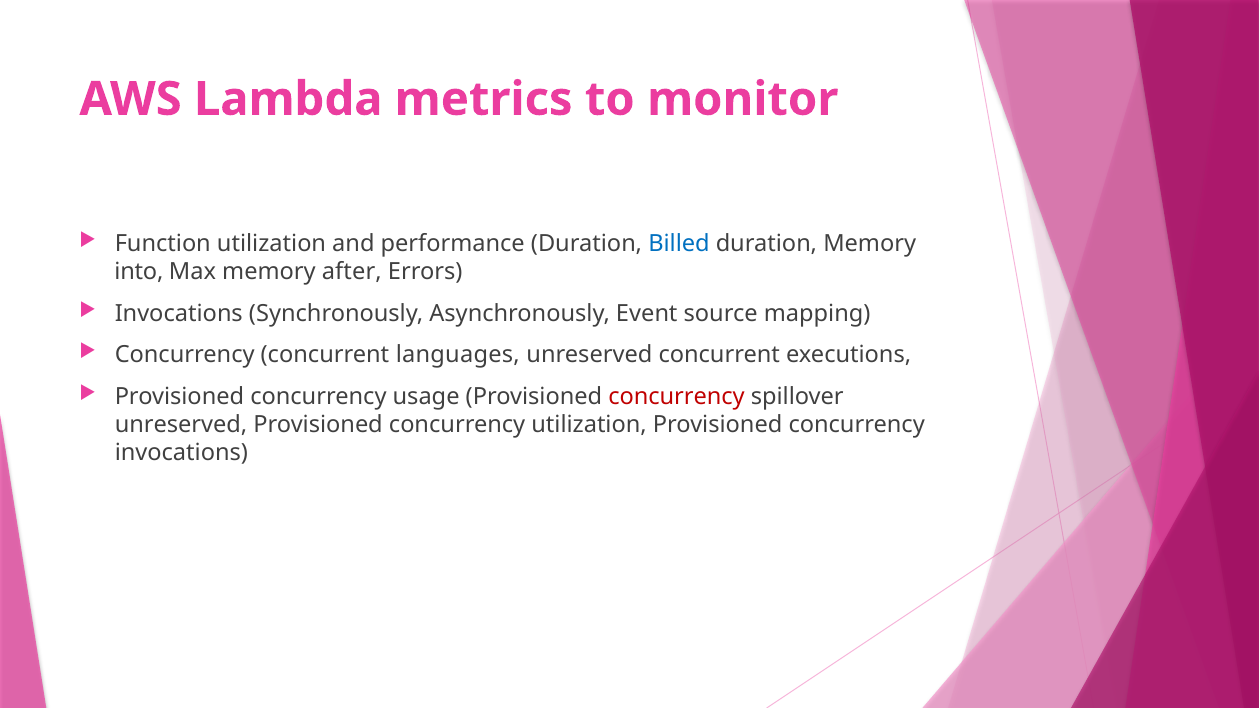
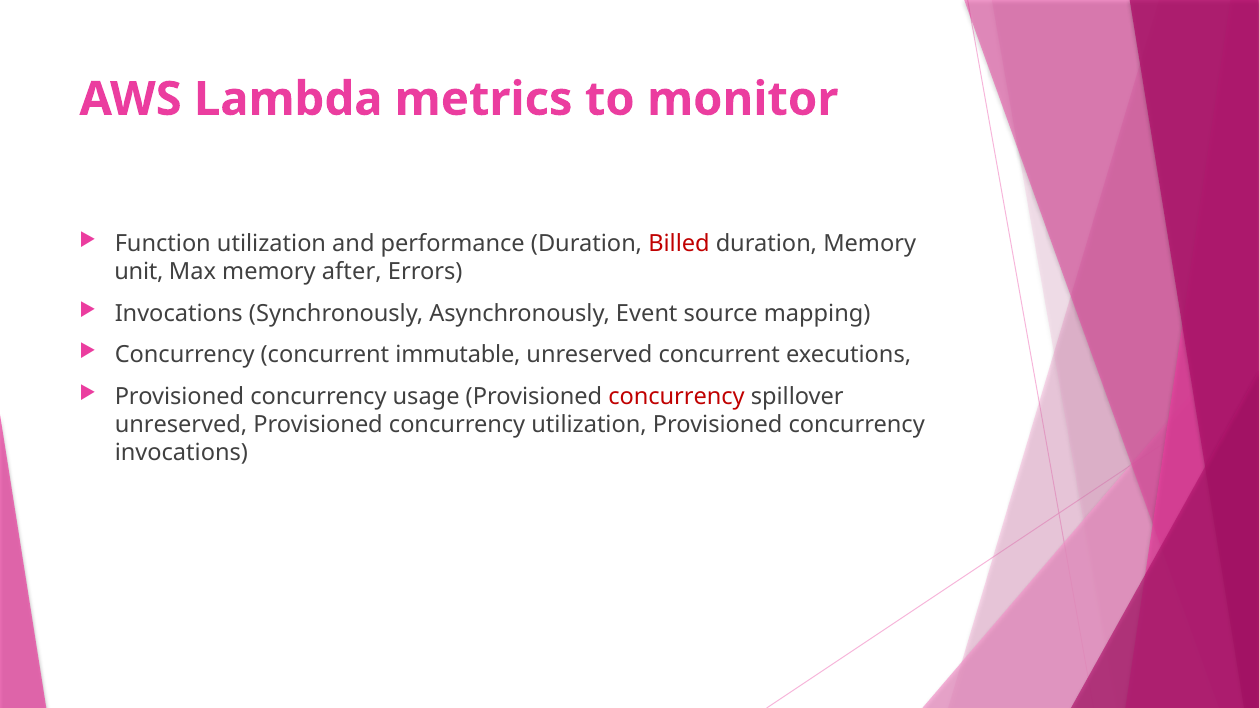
Billed colour: blue -> red (679, 244)
into: into -> unit (139, 272)
languages: languages -> immutable (458, 355)
